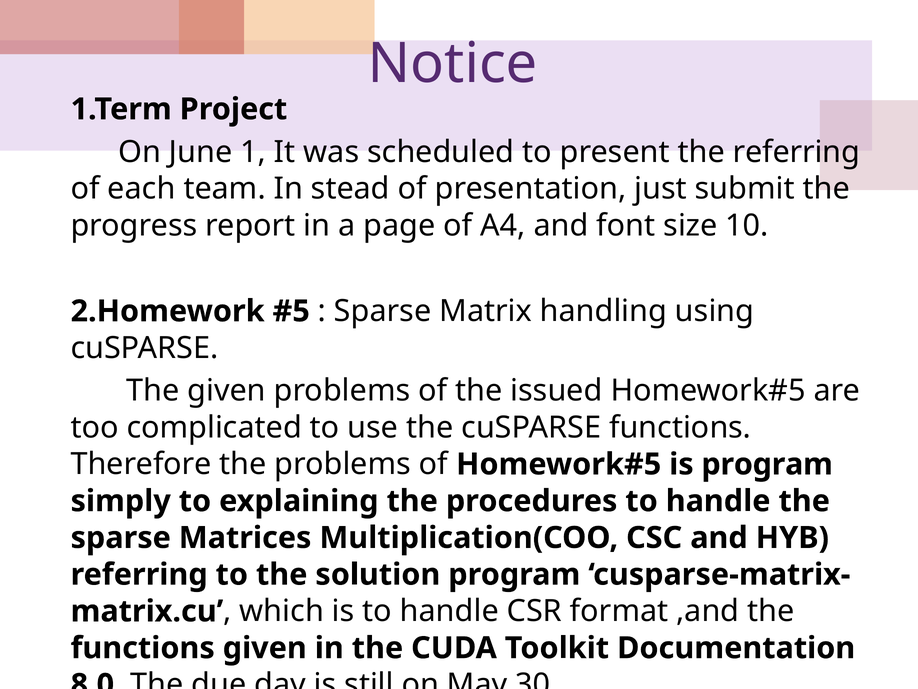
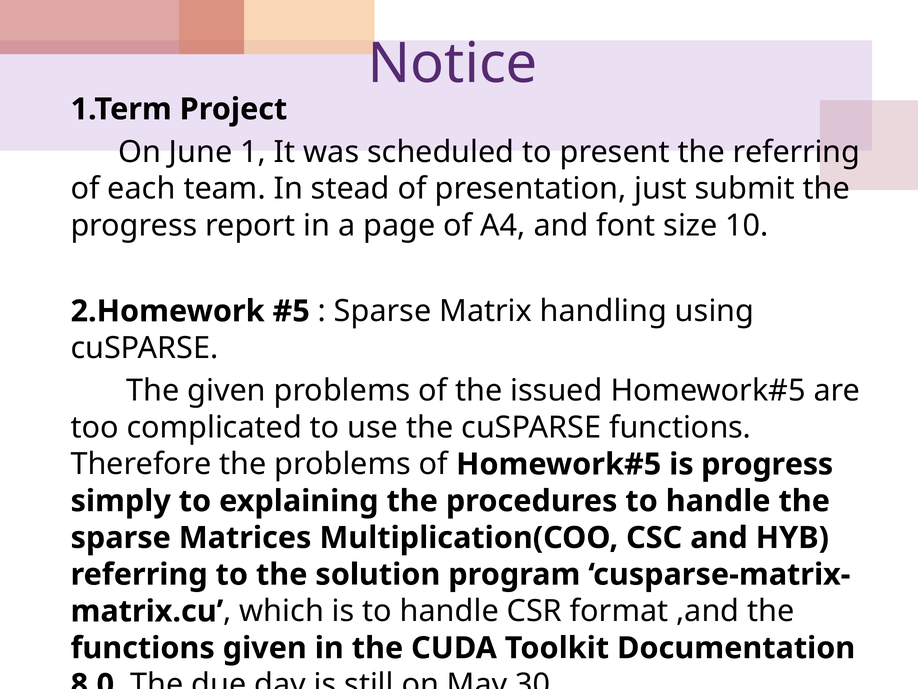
is program: program -> progress (767, 464)
